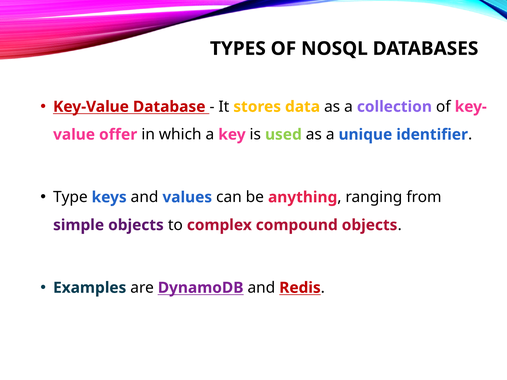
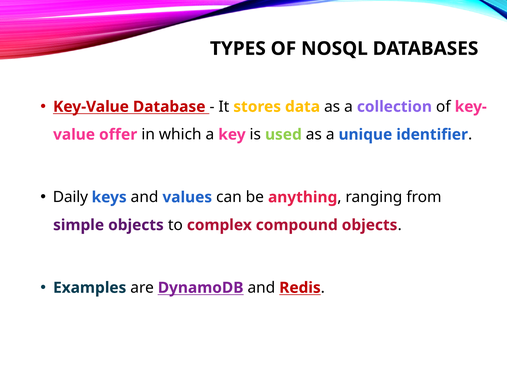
Type: Type -> Daily (70, 197)
